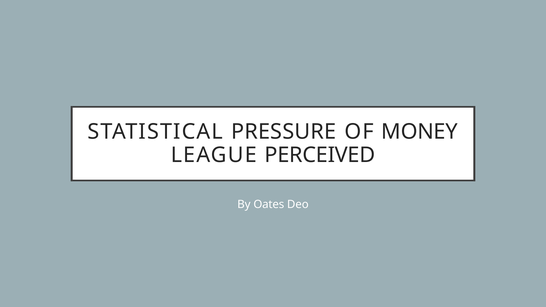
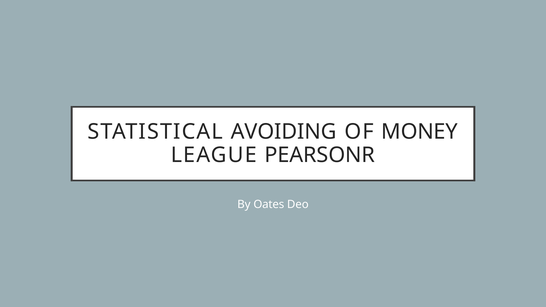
PRESSURE: PRESSURE -> AVOIDING (284, 132)
PERCEIVED: PERCEIVED -> PEARSONR (320, 155)
